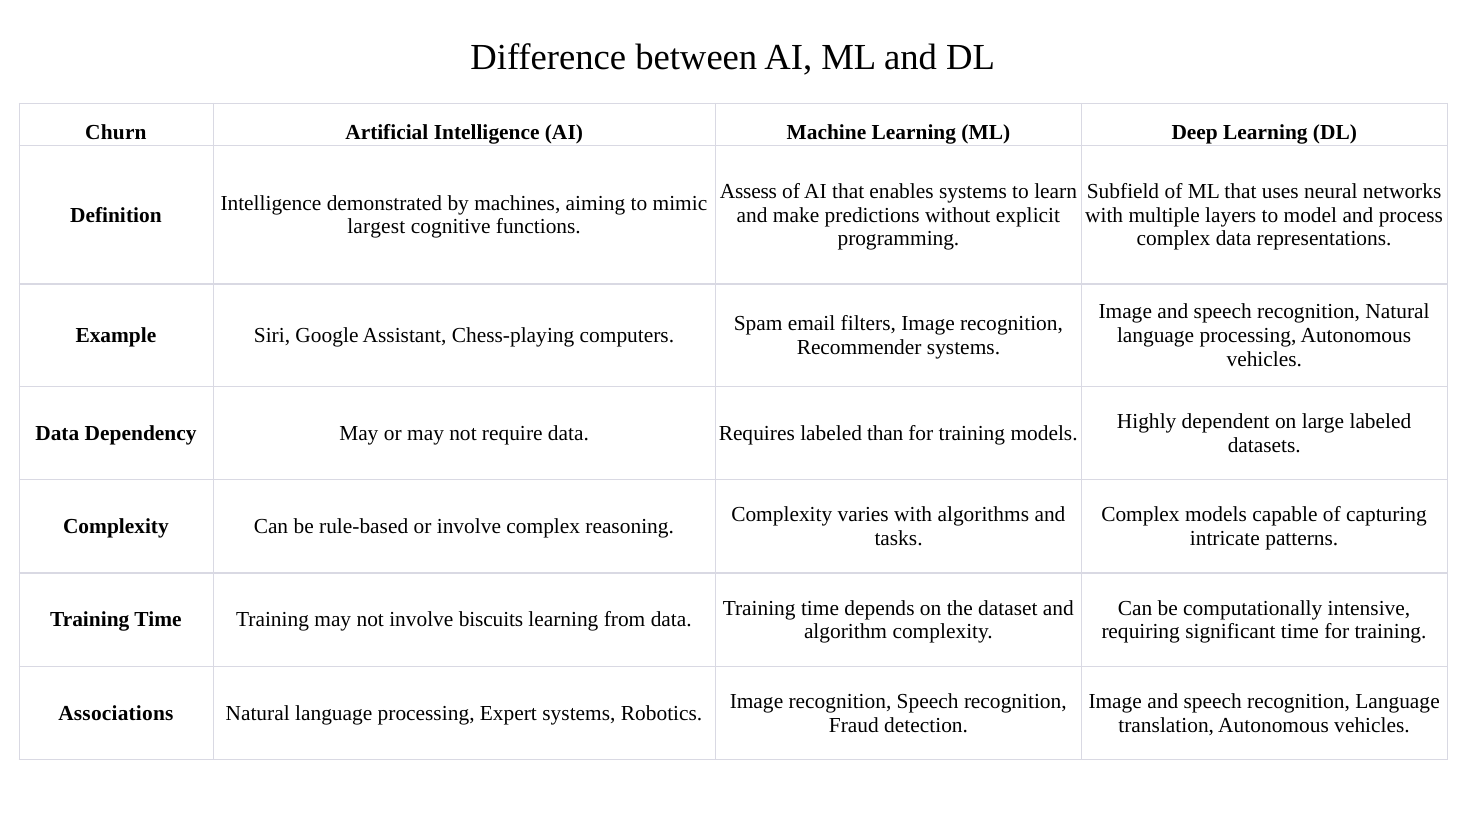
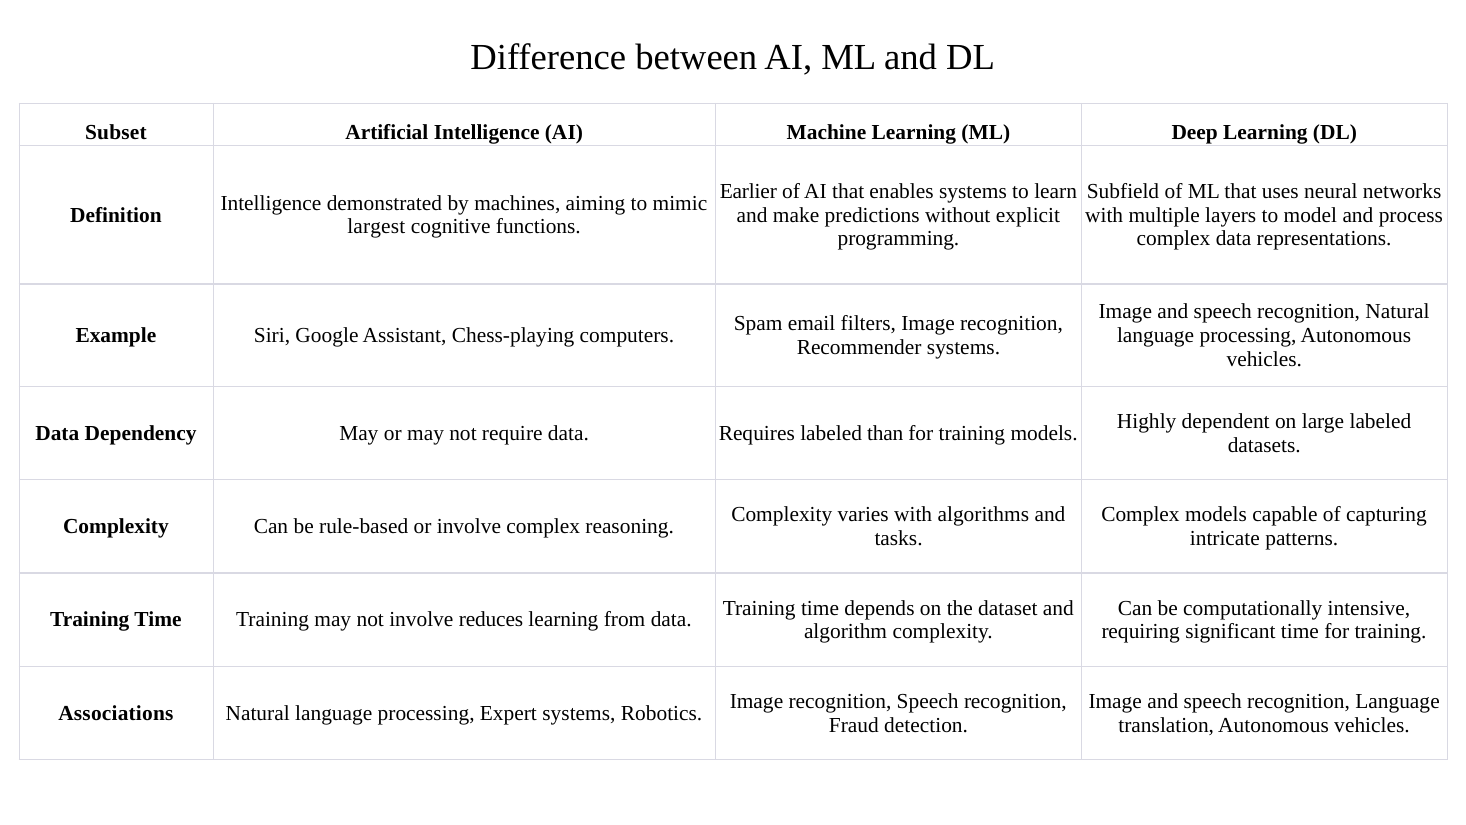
Churn: Churn -> Subset (116, 133)
Assess: Assess -> Earlier (748, 191)
biscuits: biscuits -> reduces (491, 620)
